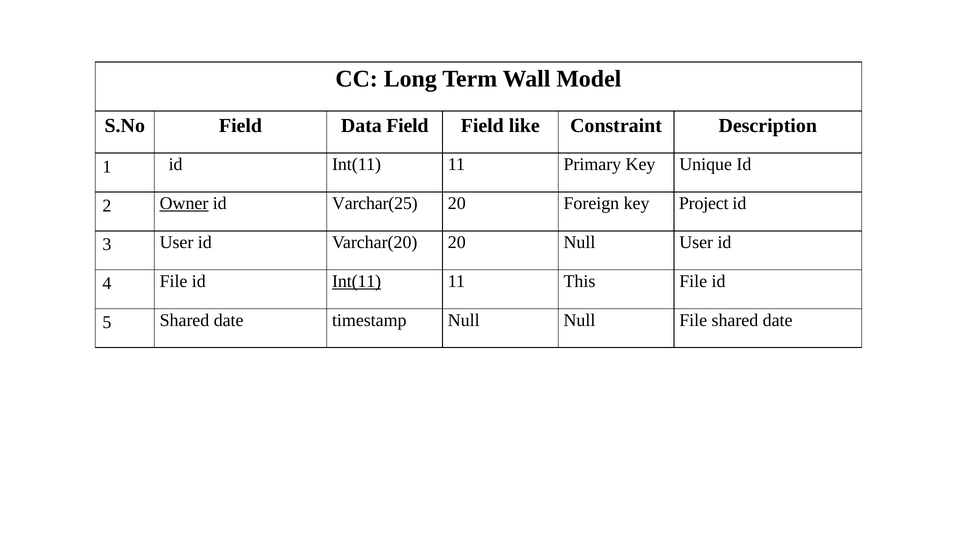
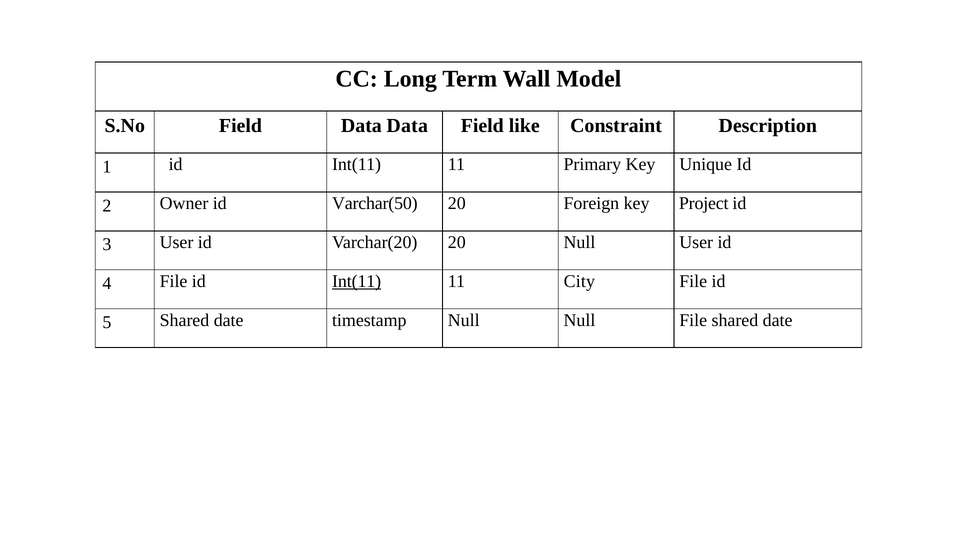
Data Field: Field -> Data (407, 126)
Owner underline: present -> none (184, 203)
Varchar(25: Varchar(25 -> Varchar(50 (375, 203)
This: This -> City (579, 281)
